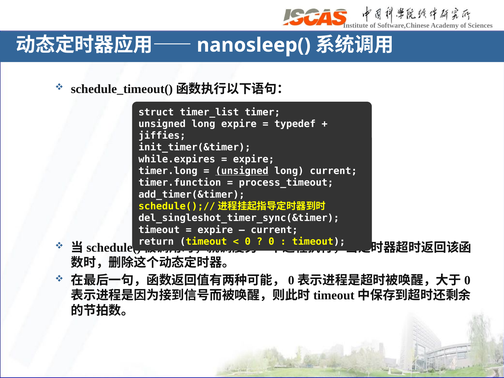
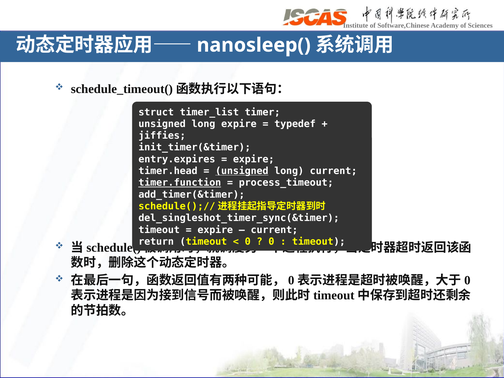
while.expires: while.expires -> entry.expires (177, 159)
timer.long: timer.long -> timer.head (168, 171)
timer.function underline: none -> present (180, 183)
